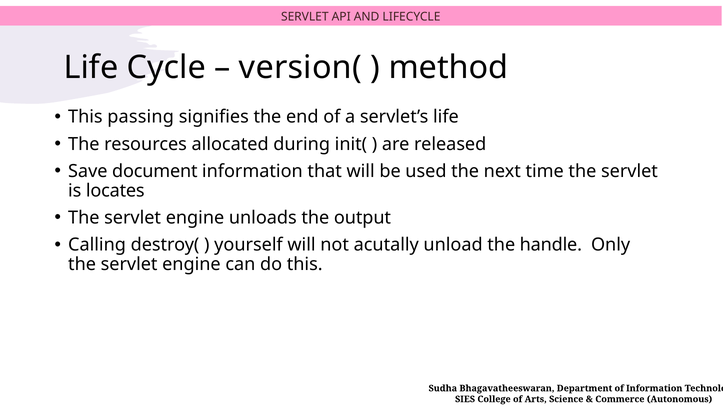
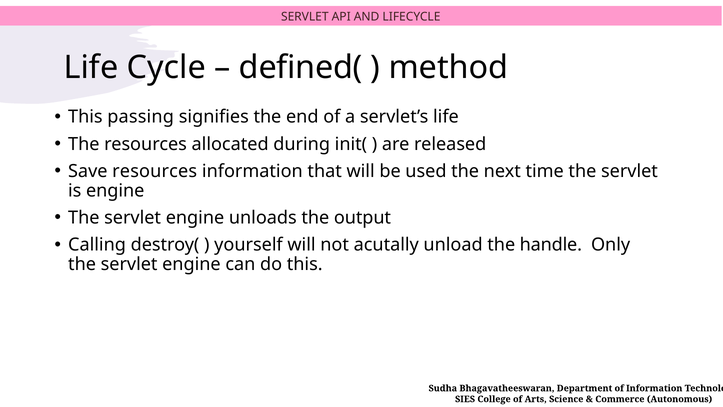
version(: version( -> defined( (301, 68)
Save document: document -> resources (155, 171)
is locates: locates -> engine (115, 191)
